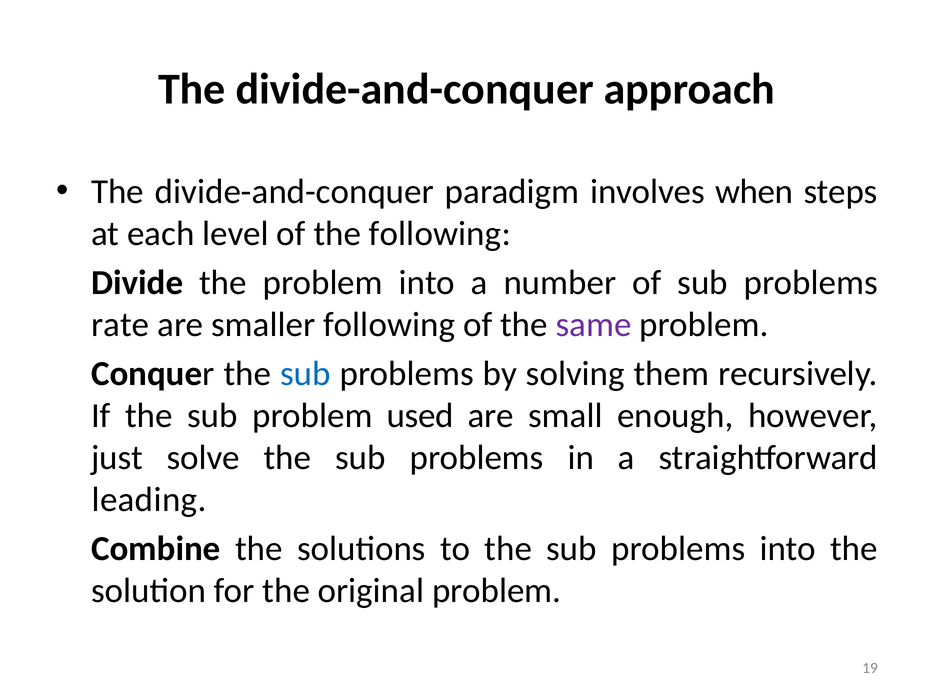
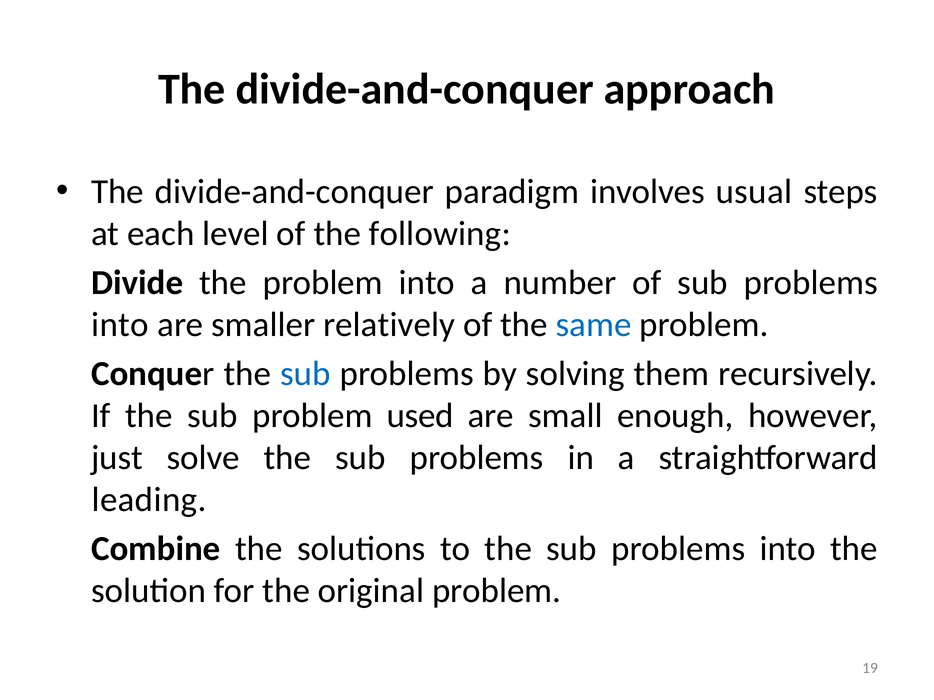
when: when -> usual (754, 192)
rate: rate -> into (120, 325)
smaller following: following -> relatively (389, 325)
same colour: purple -> blue (594, 325)
